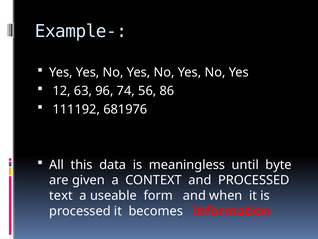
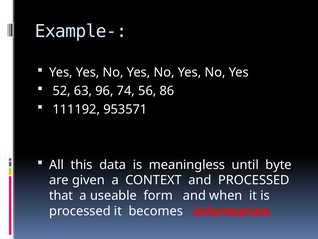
12: 12 -> 52 (62, 91)
681976: 681976 -> 953571 (125, 109)
text: text -> that (61, 195)
